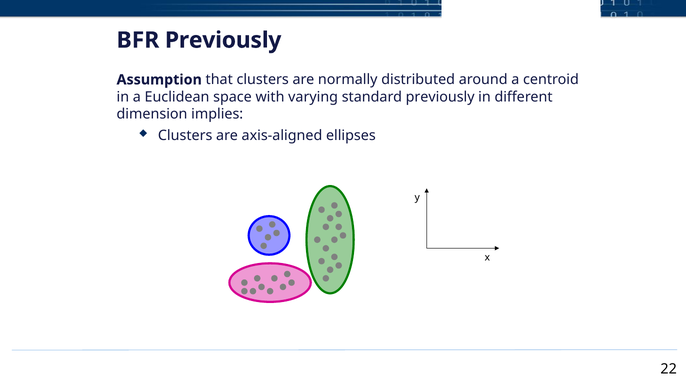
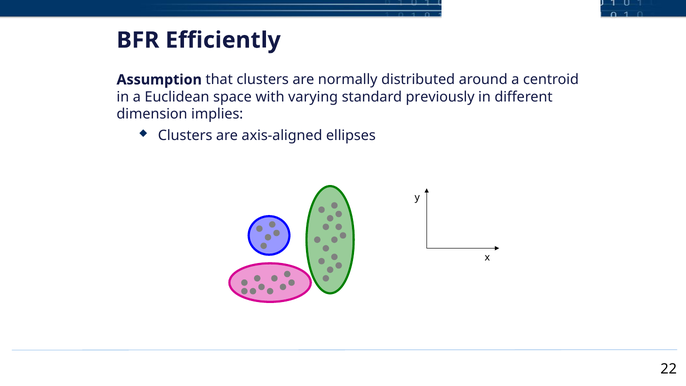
BFR Previously: Previously -> Efficiently (223, 40)
